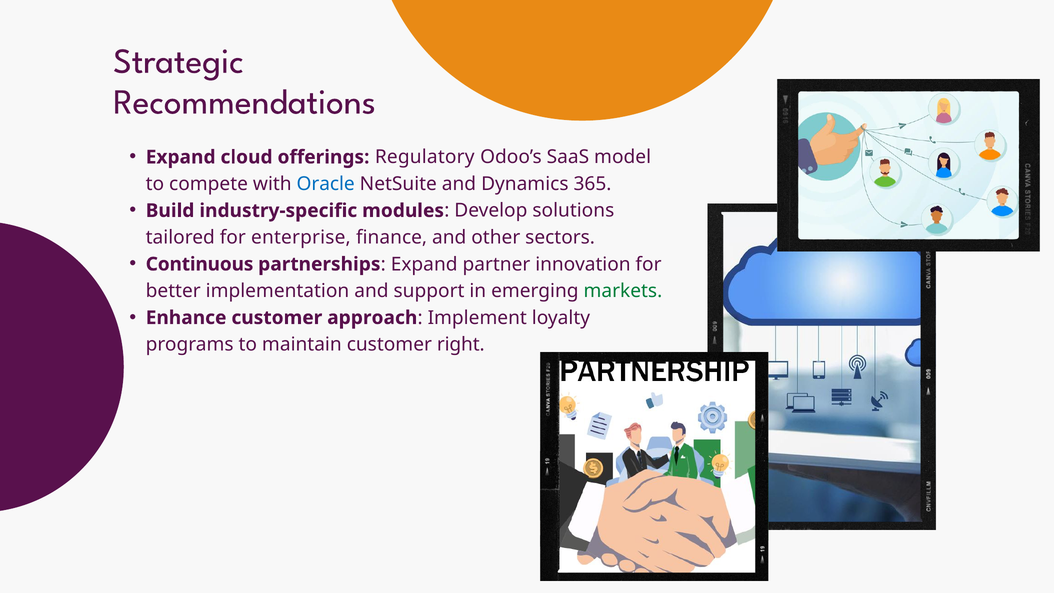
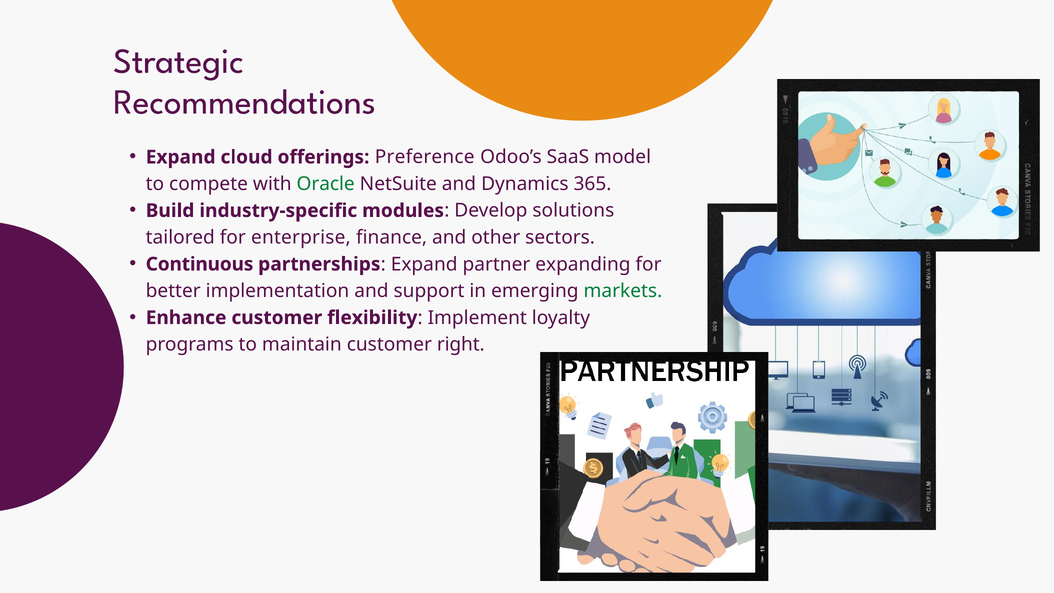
Regulatory: Regulatory -> Preference (425, 157)
Oracle colour: blue -> green (326, 184)
innovation: innovation -> expanding (583, 264)
approach: approach -> flexibility (372, 318)
